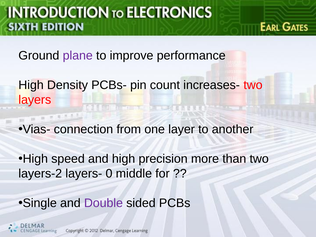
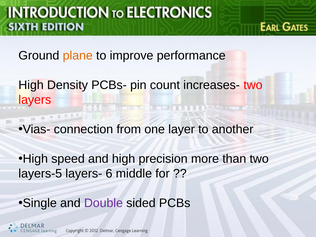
plane colour: purple -> orange (78, 56)
layers-2: layers-2 -> layers-5 (40, 174)
0: 0 -> 6 (109, 174)
